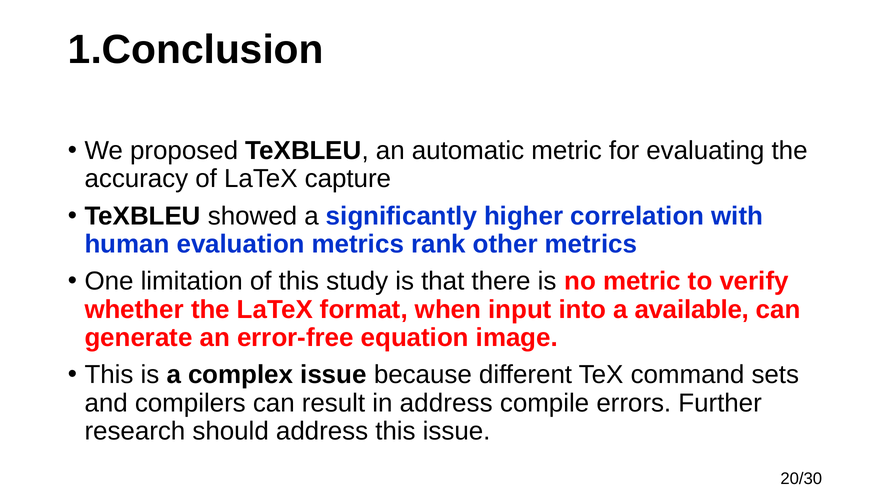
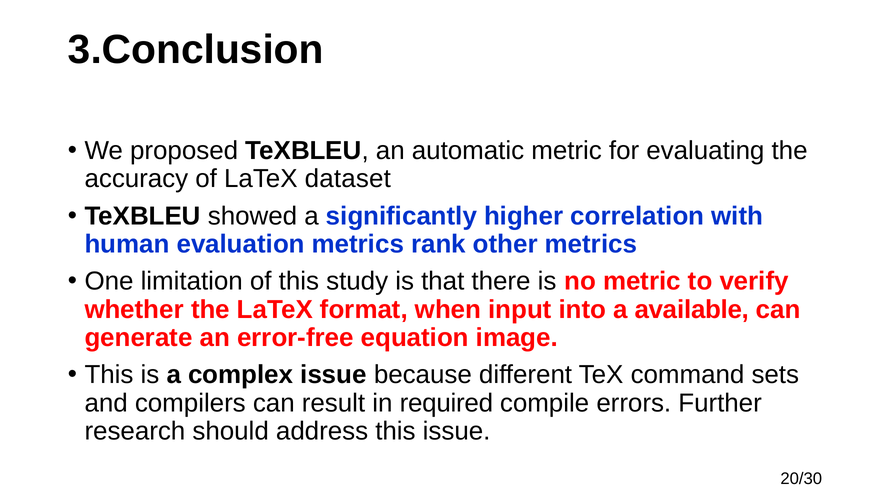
1.Conclusion: 1.Conclusion -> 3.Conclusion (196, 50)
capture: capture -> dataset (348, 179)
in address: address -> required (446, 403)
